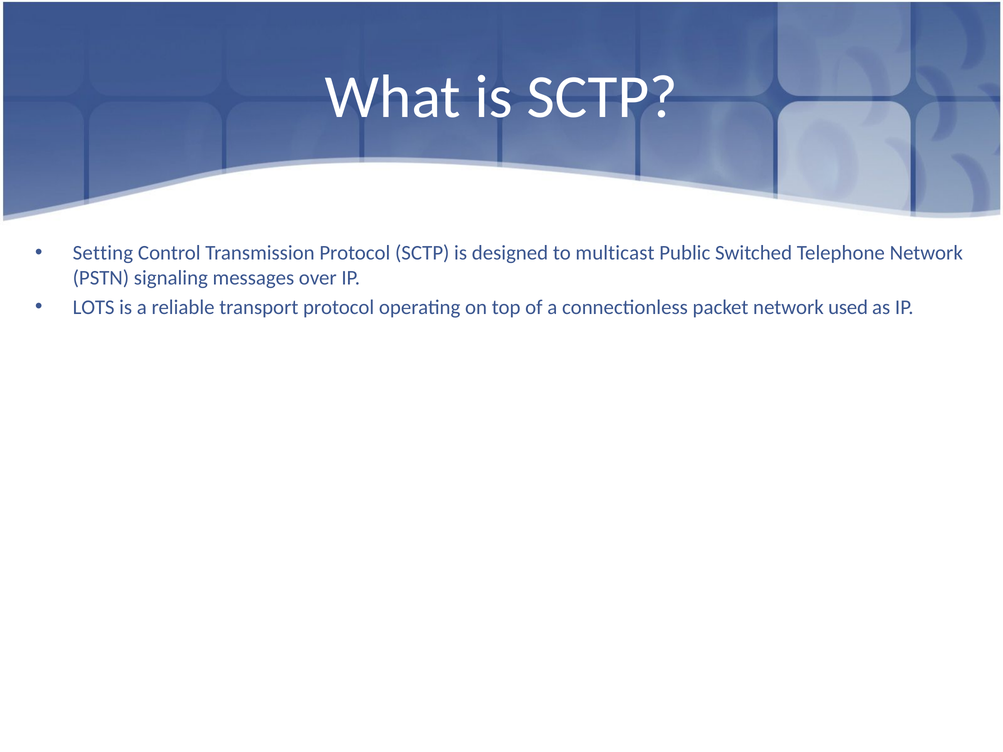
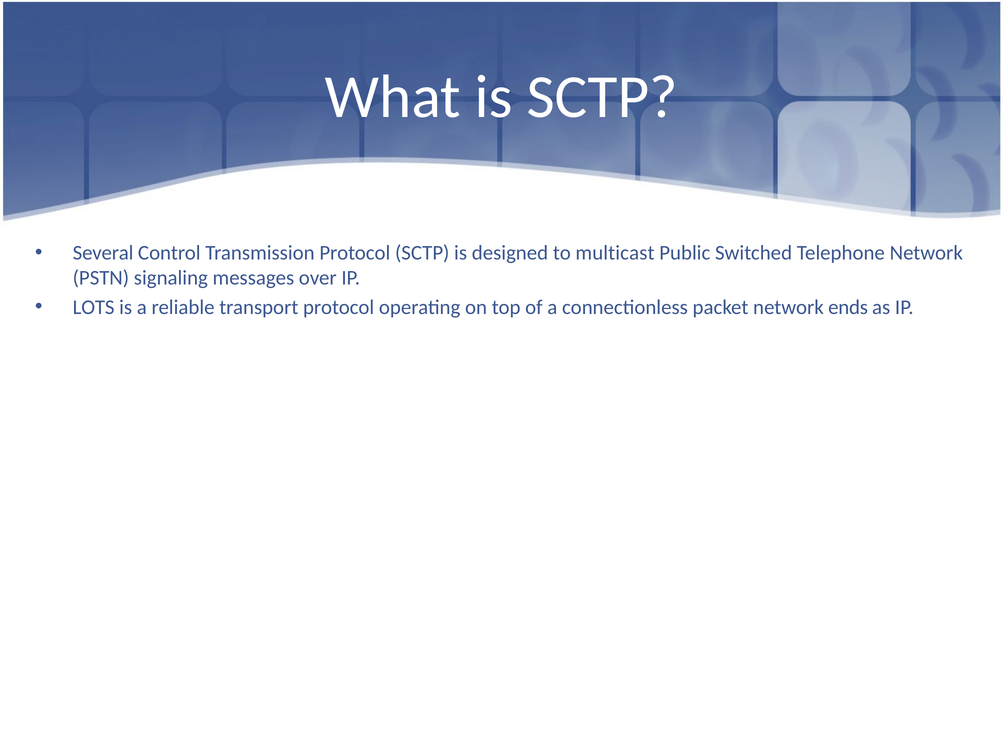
Setting: Setting -> Several (103, 253)
used: used -> ends (848, 307)
